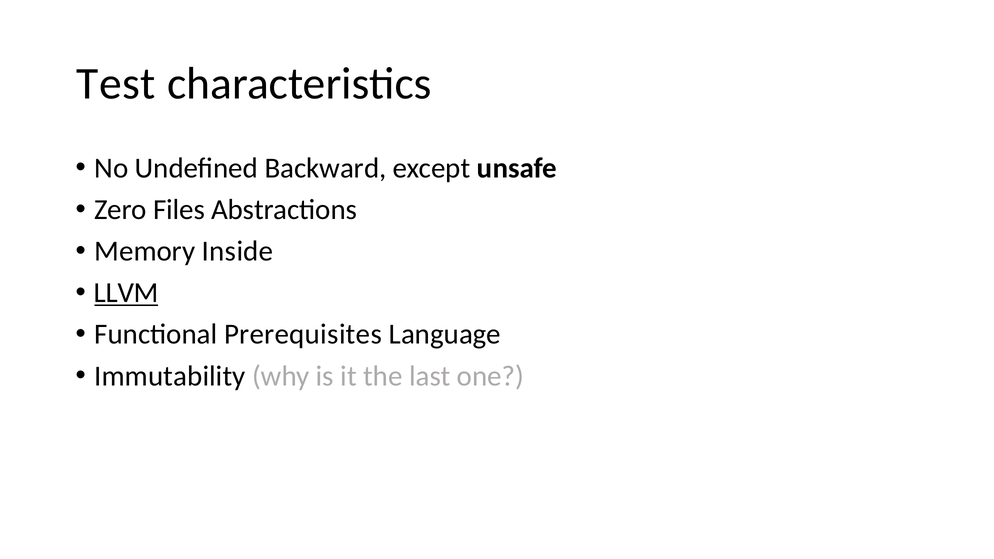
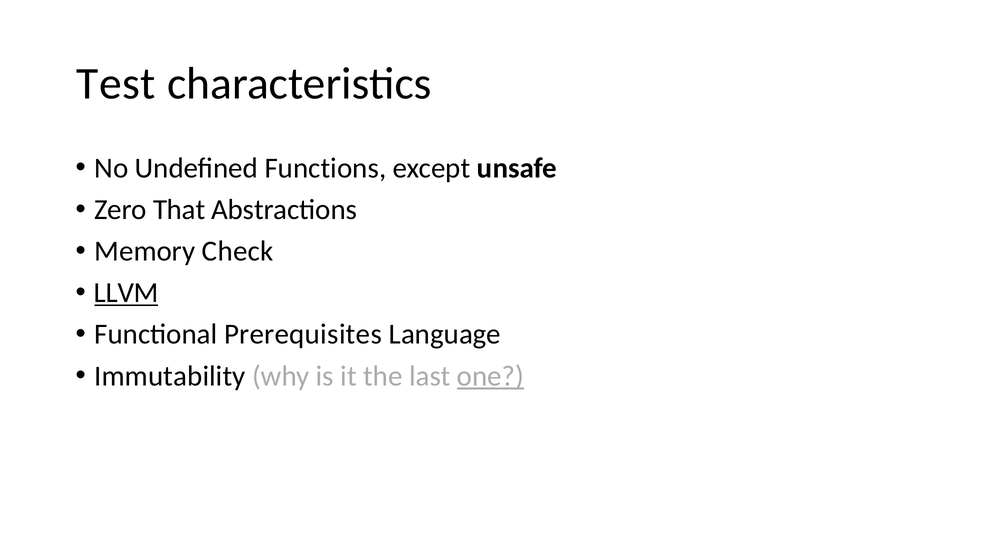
Backward: Backward -> Functions (325, 168)
Files: Files -> That (179, 210)
Inside: Inside -> Check (238, 251)
one underline: none -> present (490, 376)
